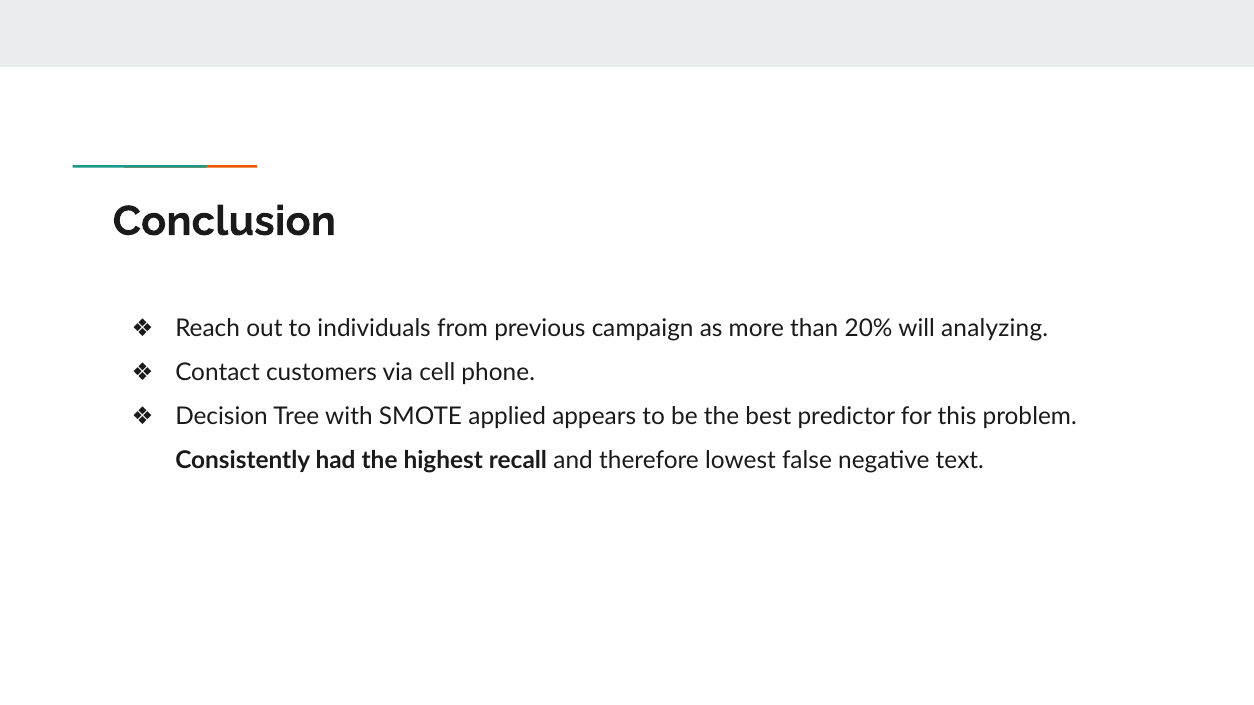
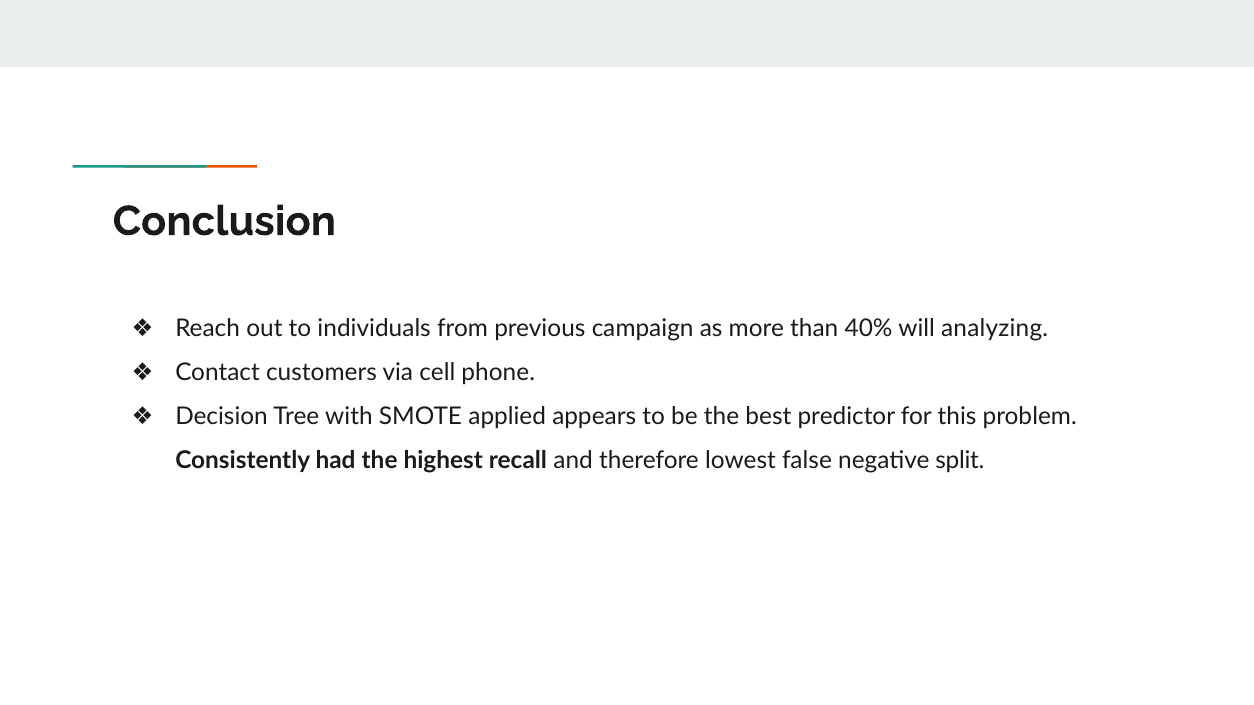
20%: 20% -> 40% (869, 329)
text: text -> split (960, 461)
